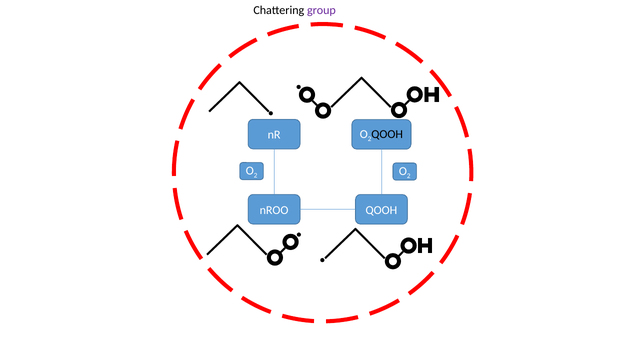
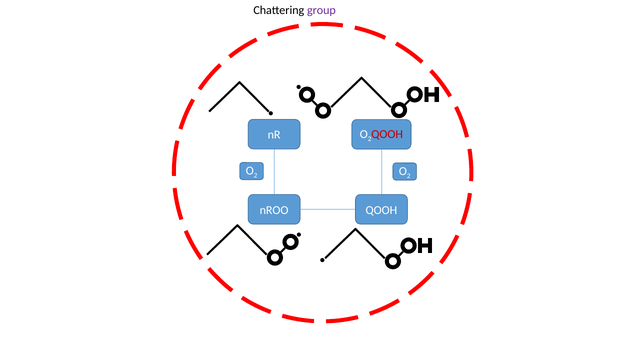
QOOH colour: black -> red (387, 134)
